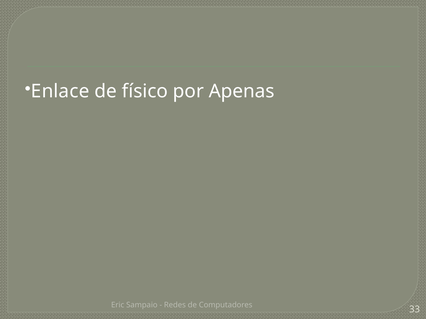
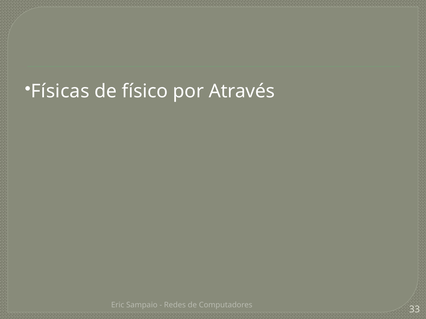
Enlace: Enlace -> Físicas (60, 91)
Apenas: Apenas -> Através (242, 91)
